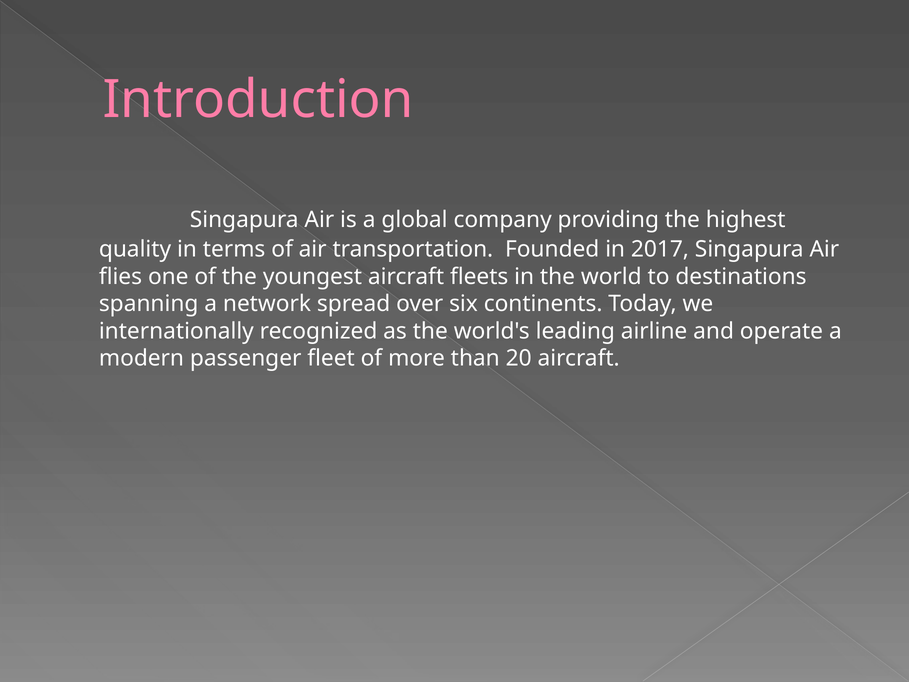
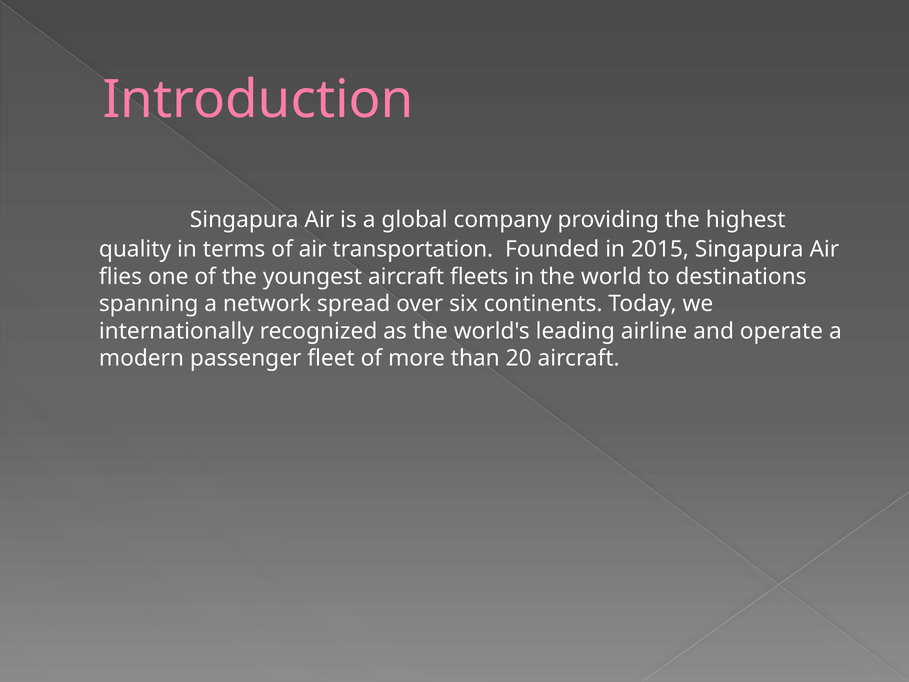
2017: 2017 -> 2015 (660, 249)
